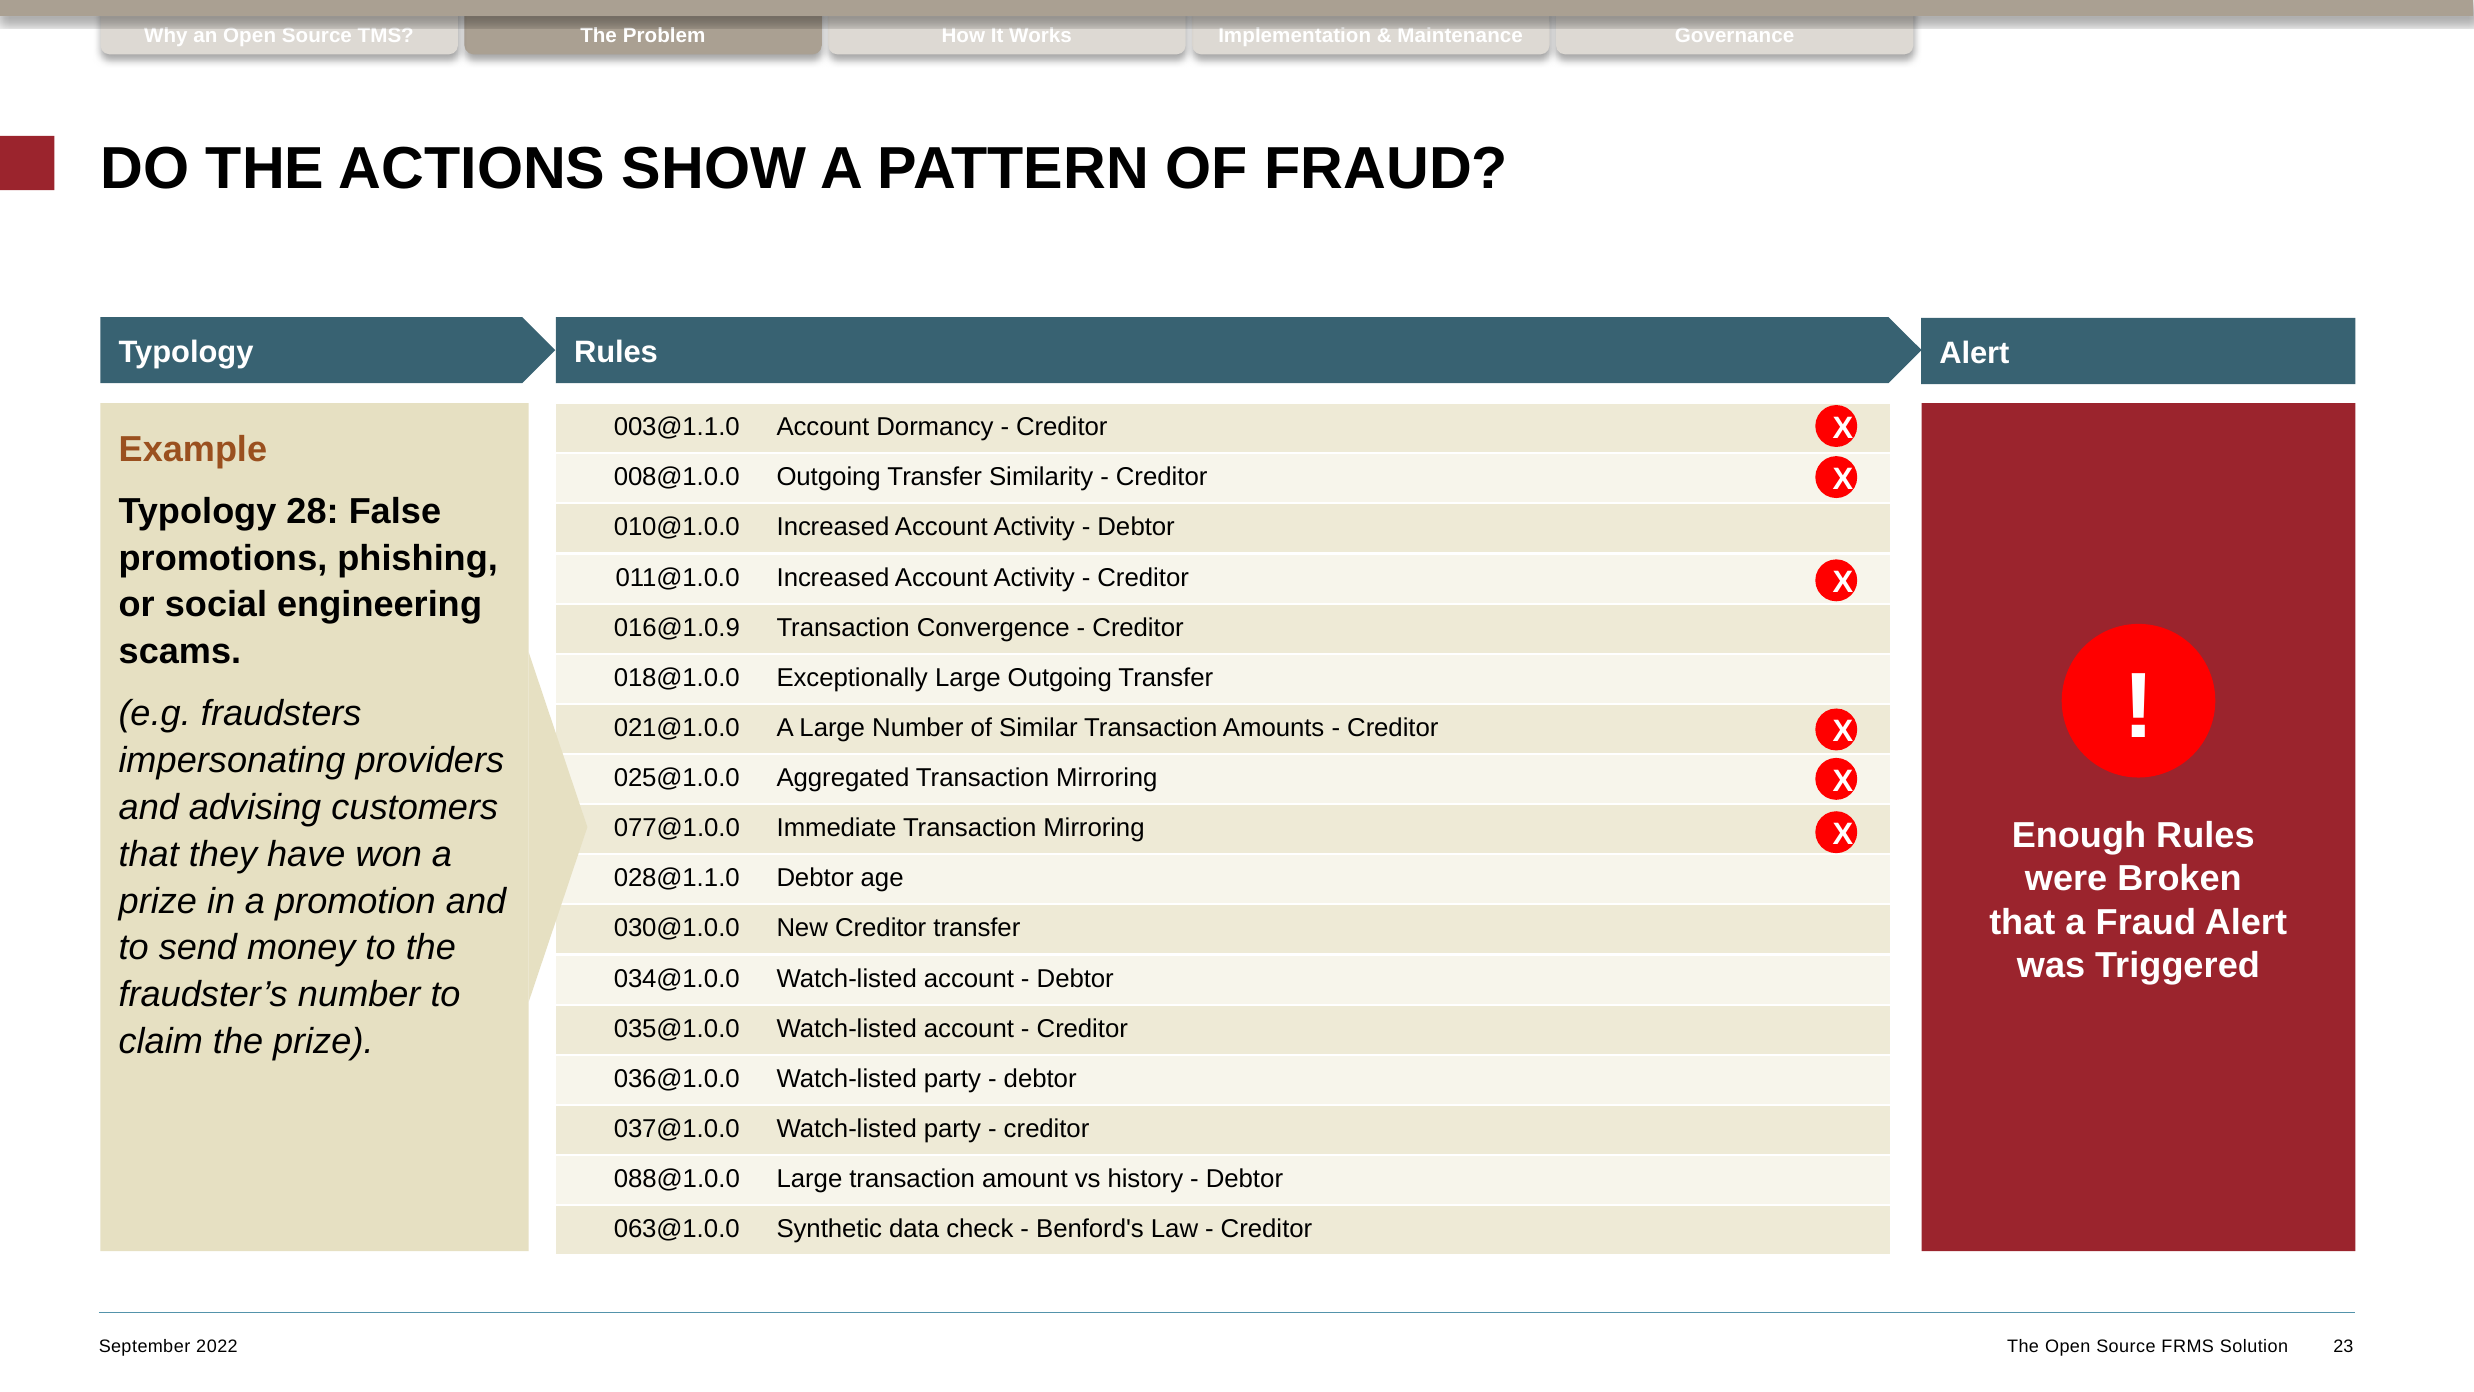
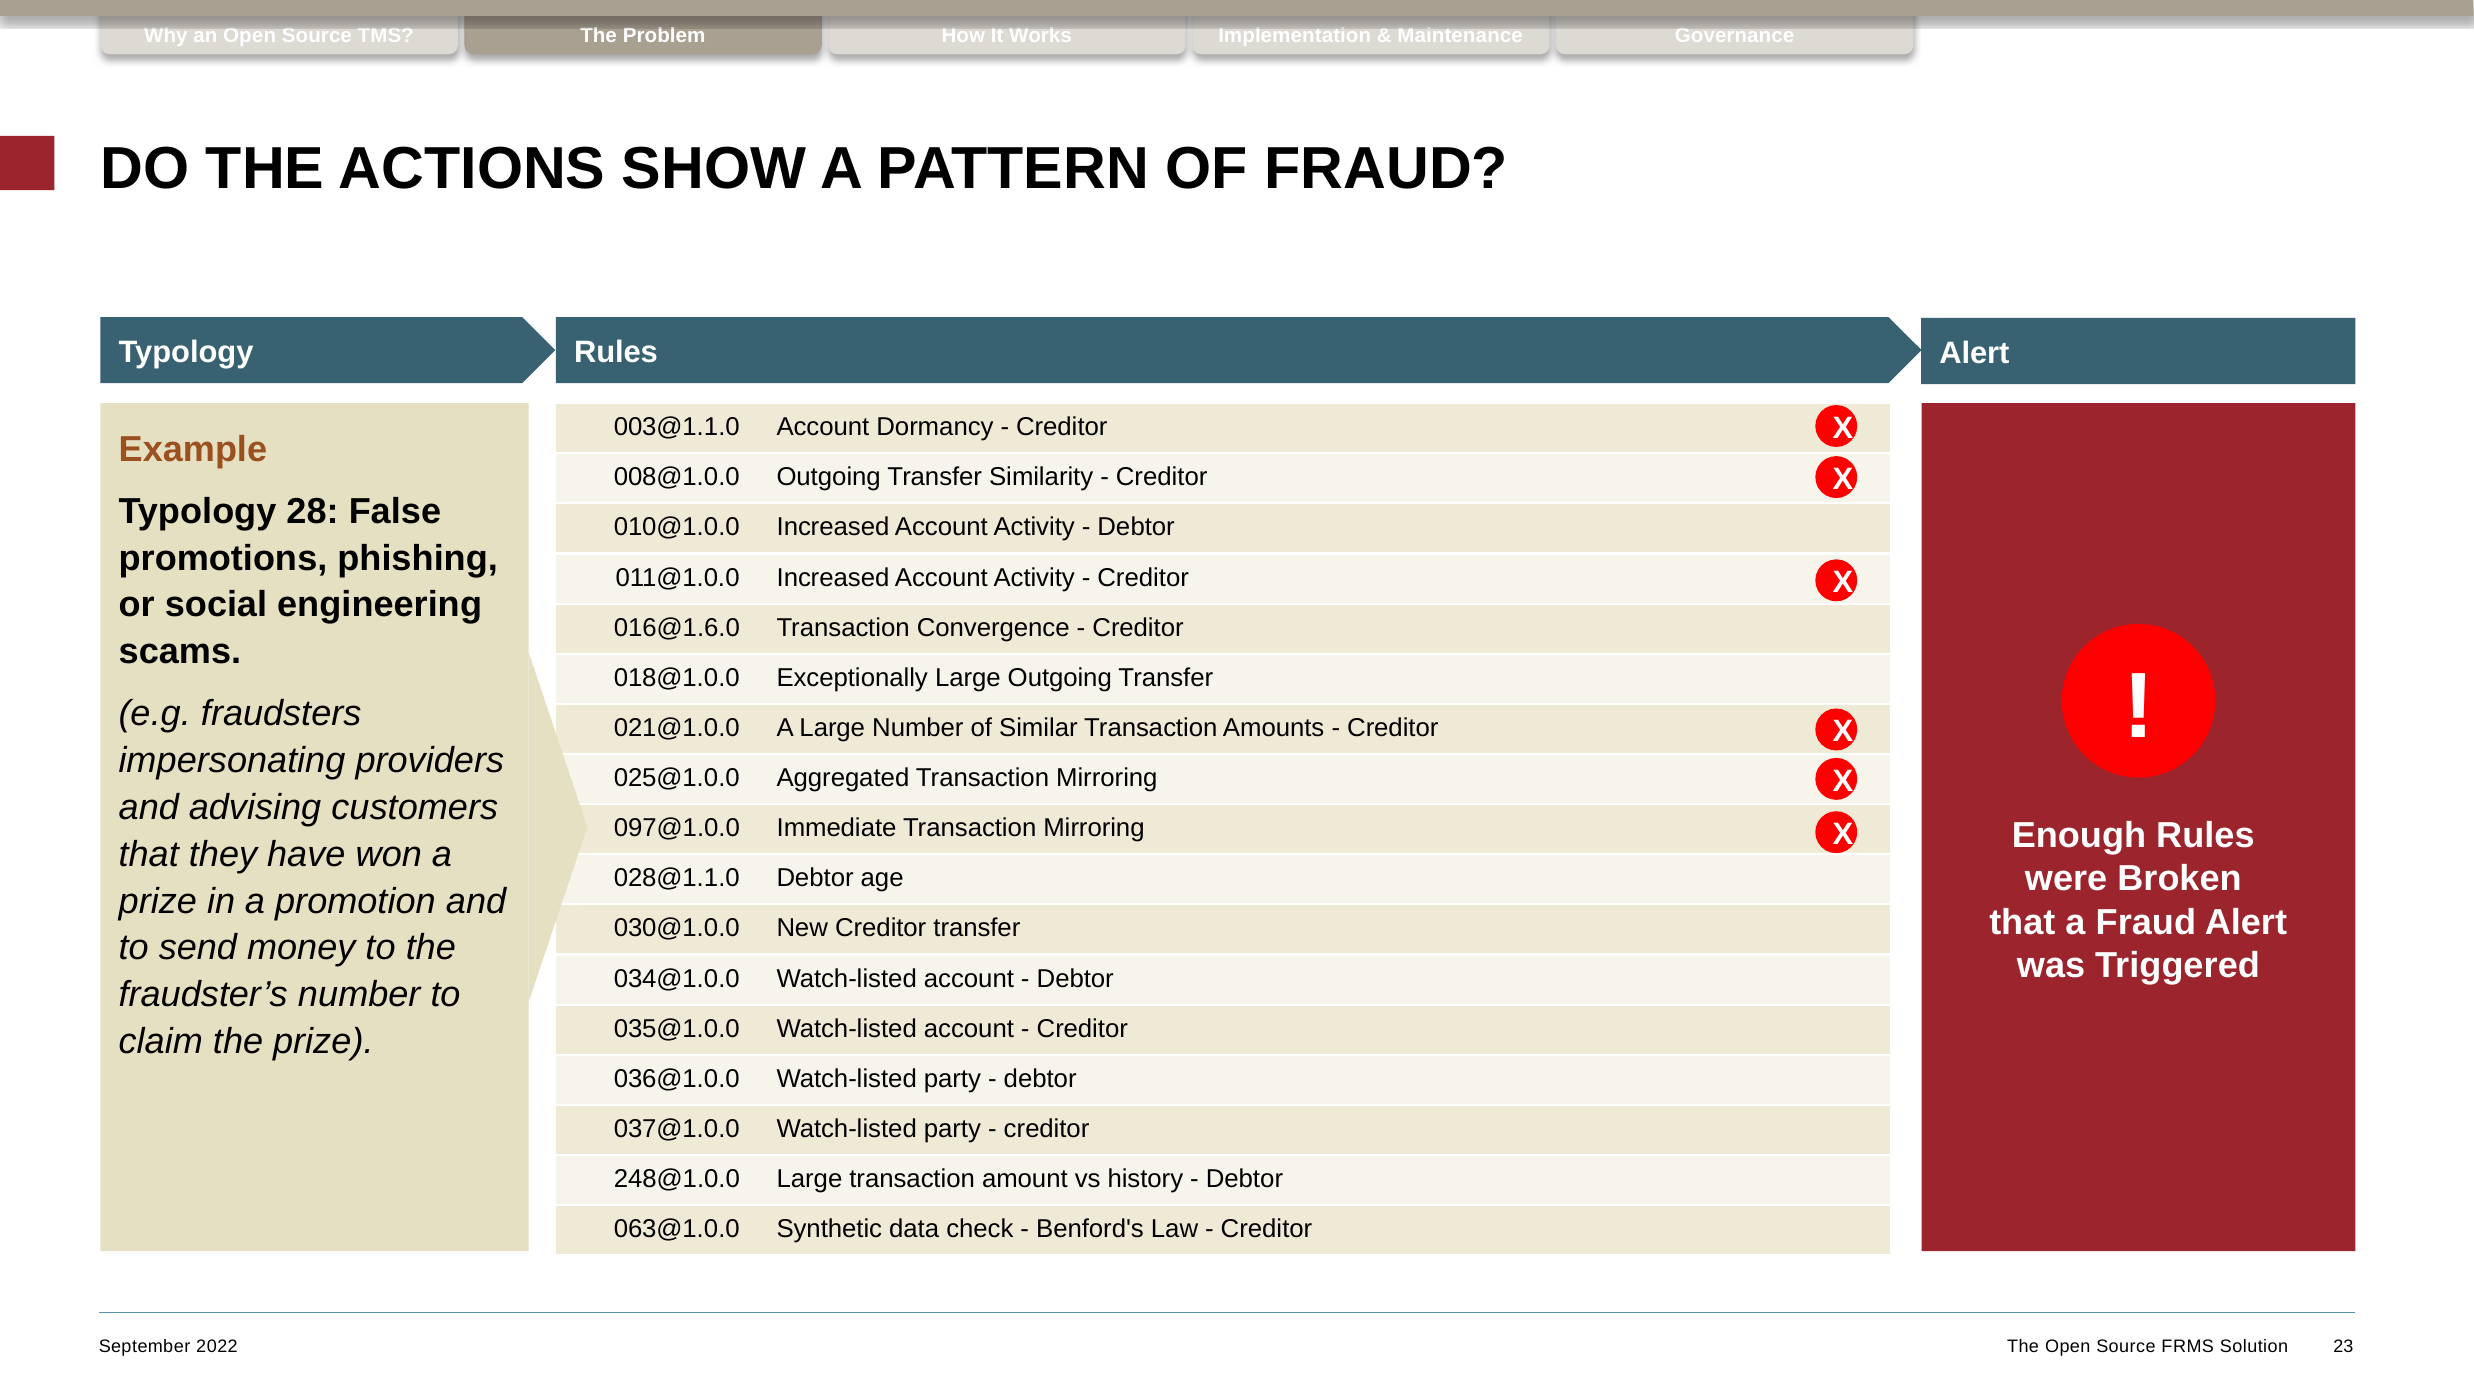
016@1.0.9: 016@1.0.9 -> 016@1.6.0 (677, 627)
077@1.0.0: 077@1.0.0 -> 097@1.0.0 (677, 828)
088@1.0.0: 088@1.0.0 -> 248@1.0.0 (677, 1179)
